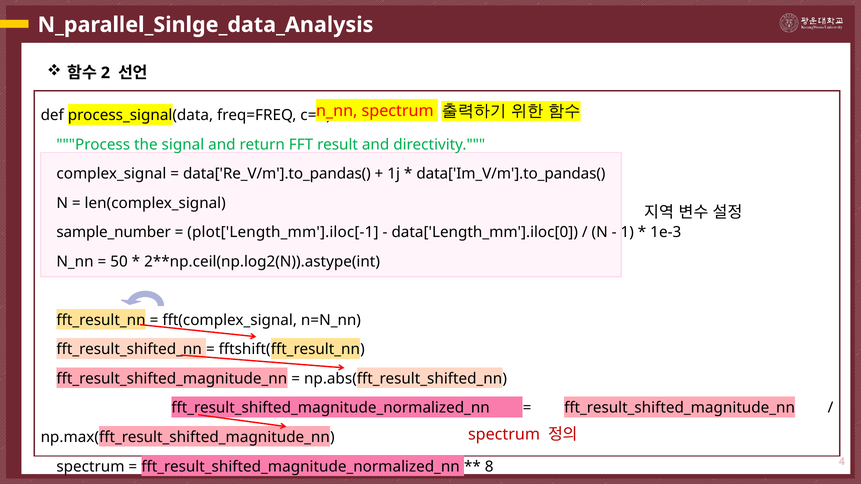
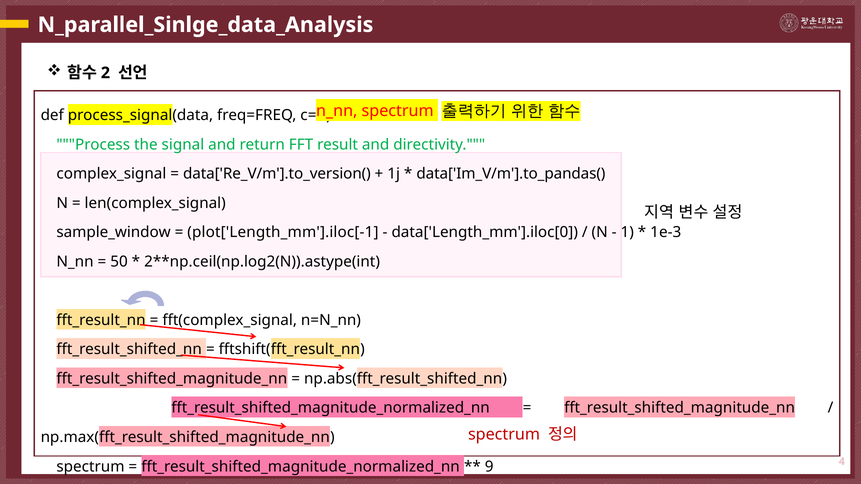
data['Re_V/m'].to_pandas(: data['Re_V/m'].to_pandas( -> data['Re_V/m'].to_version( (277, 174)
sample_number: sample_number -> sample_window (114, 232)
8: 8 -> 9 (489, 467)
